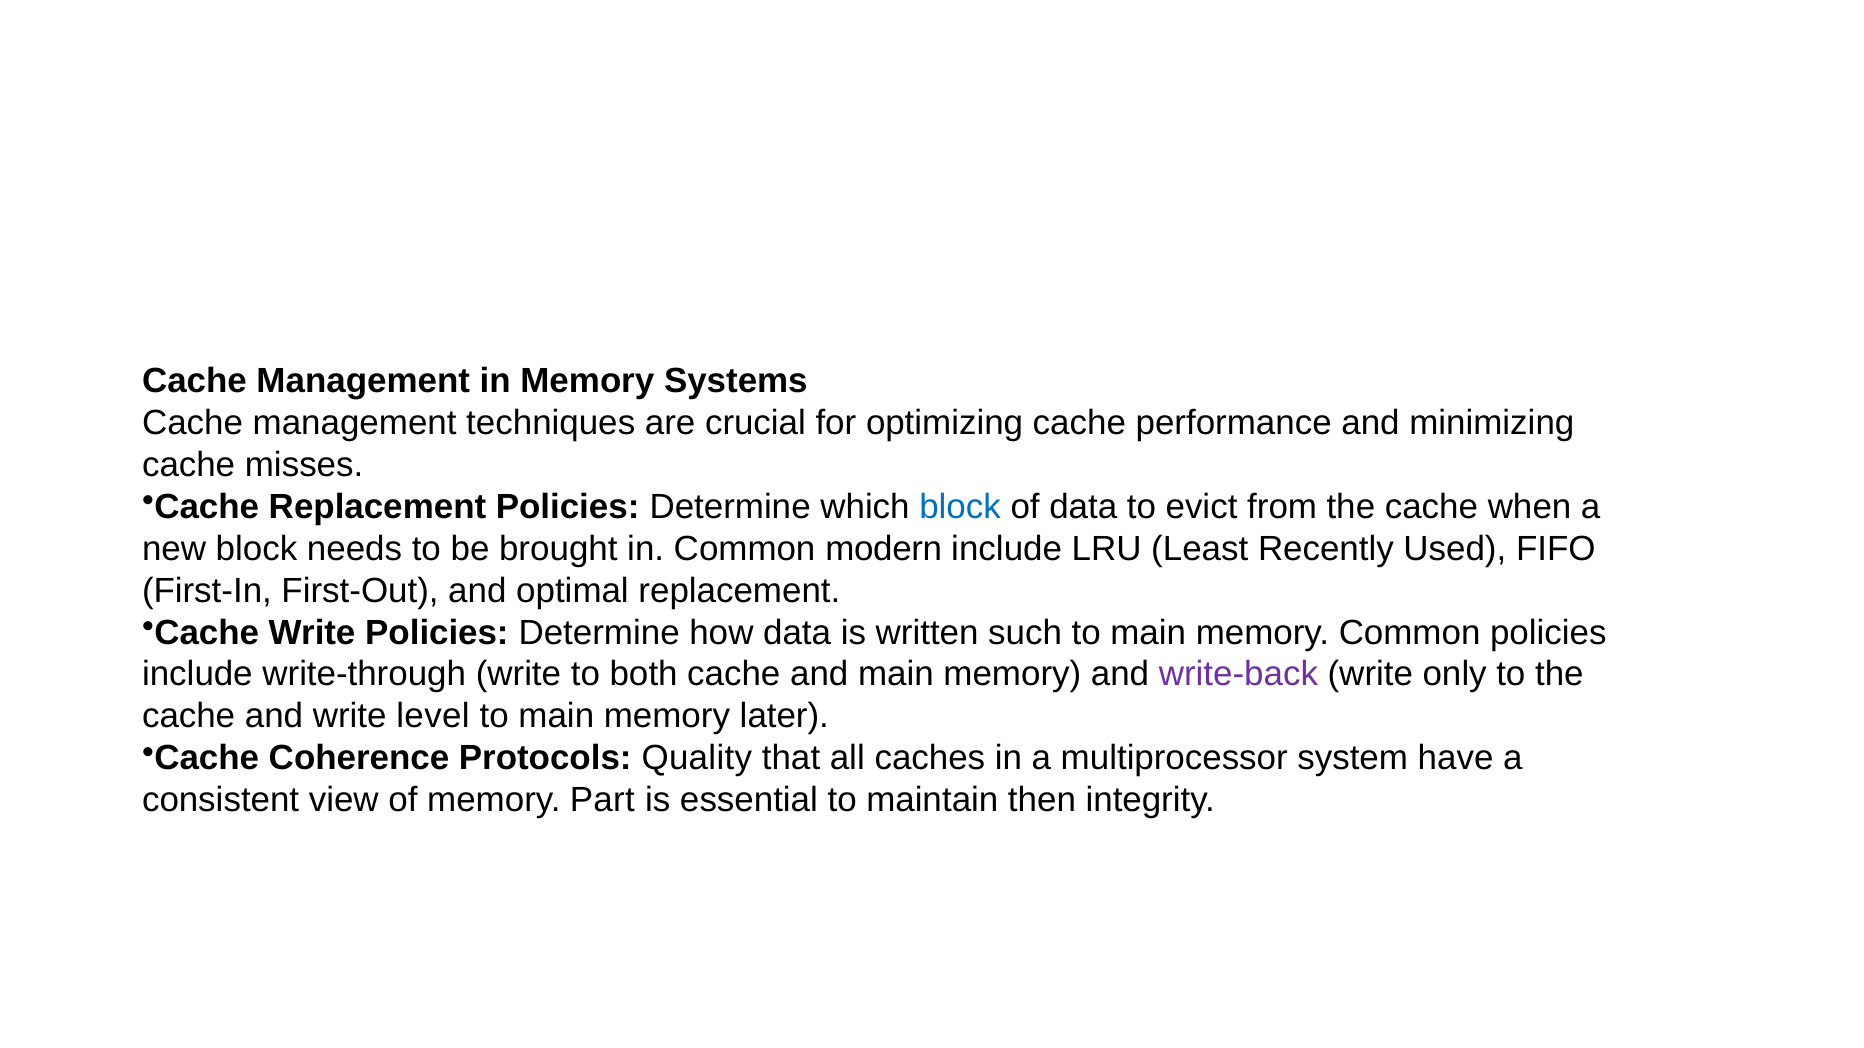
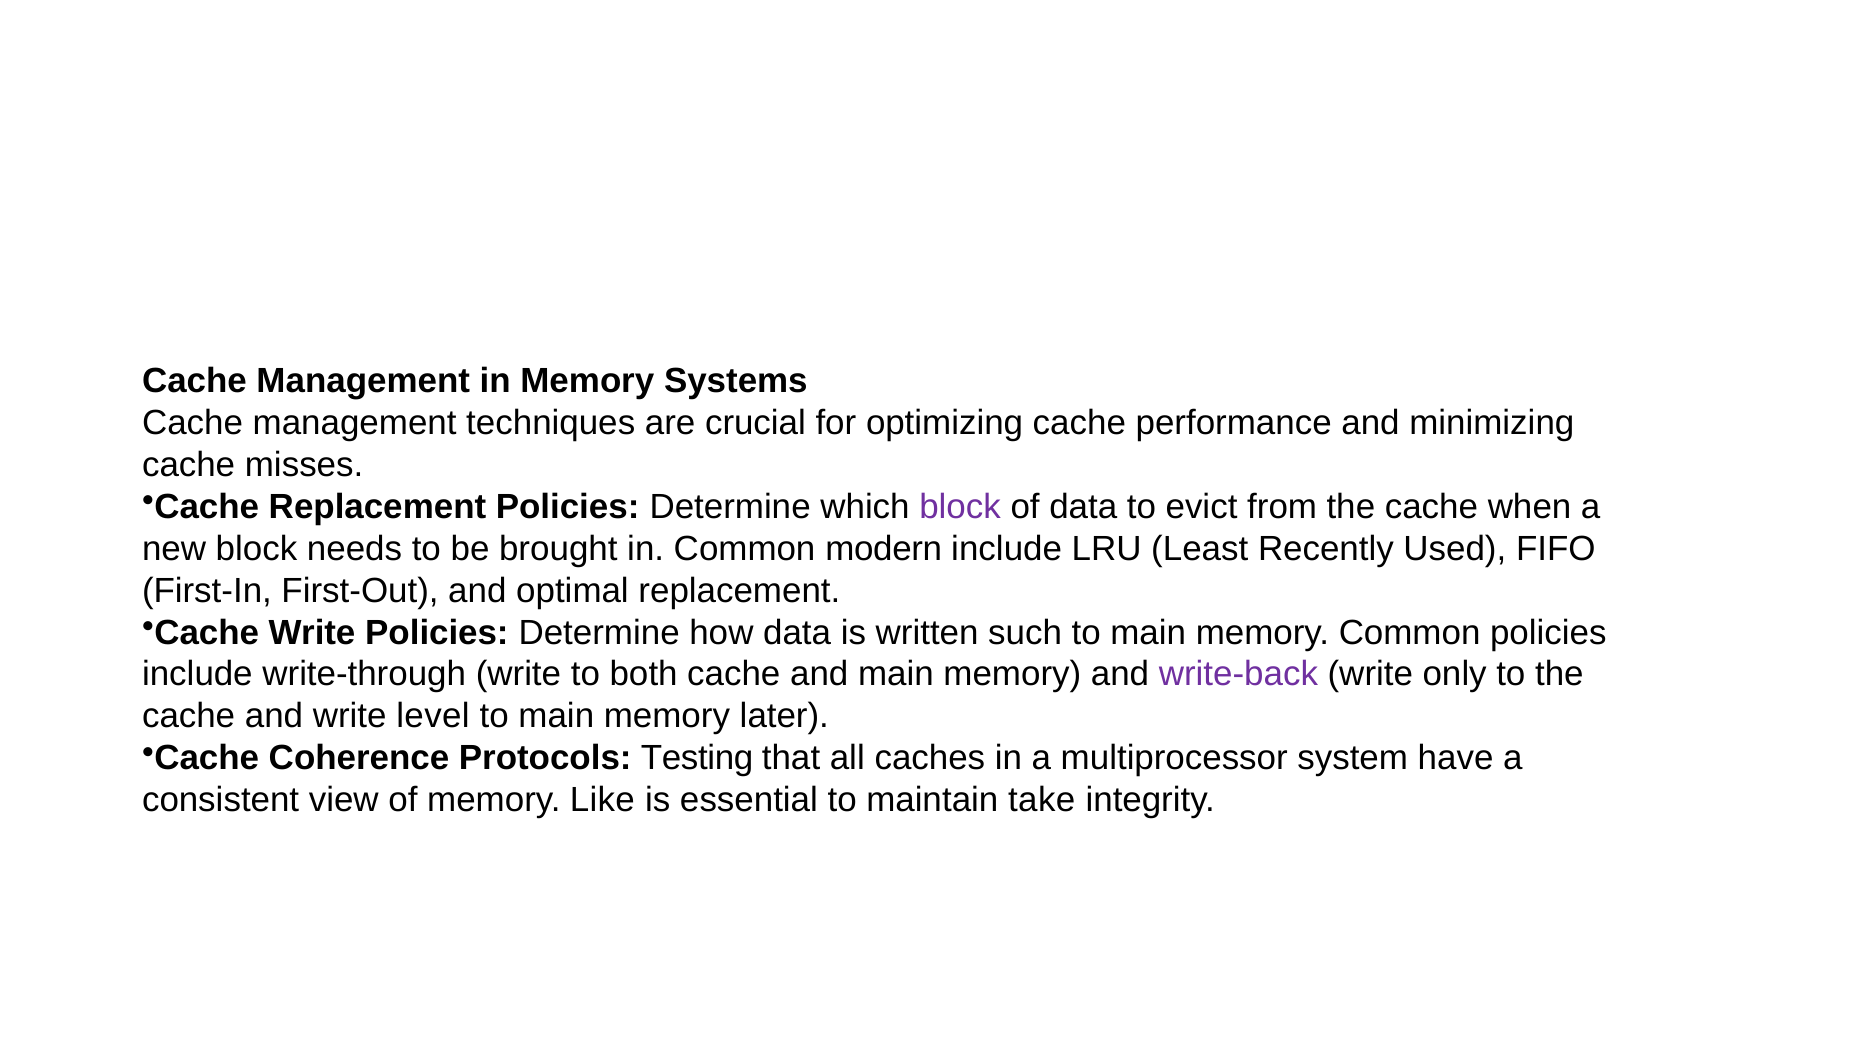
block colour: blue -> purple (960, 507)
Quality: Quality -> Testing (697, 759)
Part: Part -> Like (602, 801)
then: then -> take (1042, 801)
